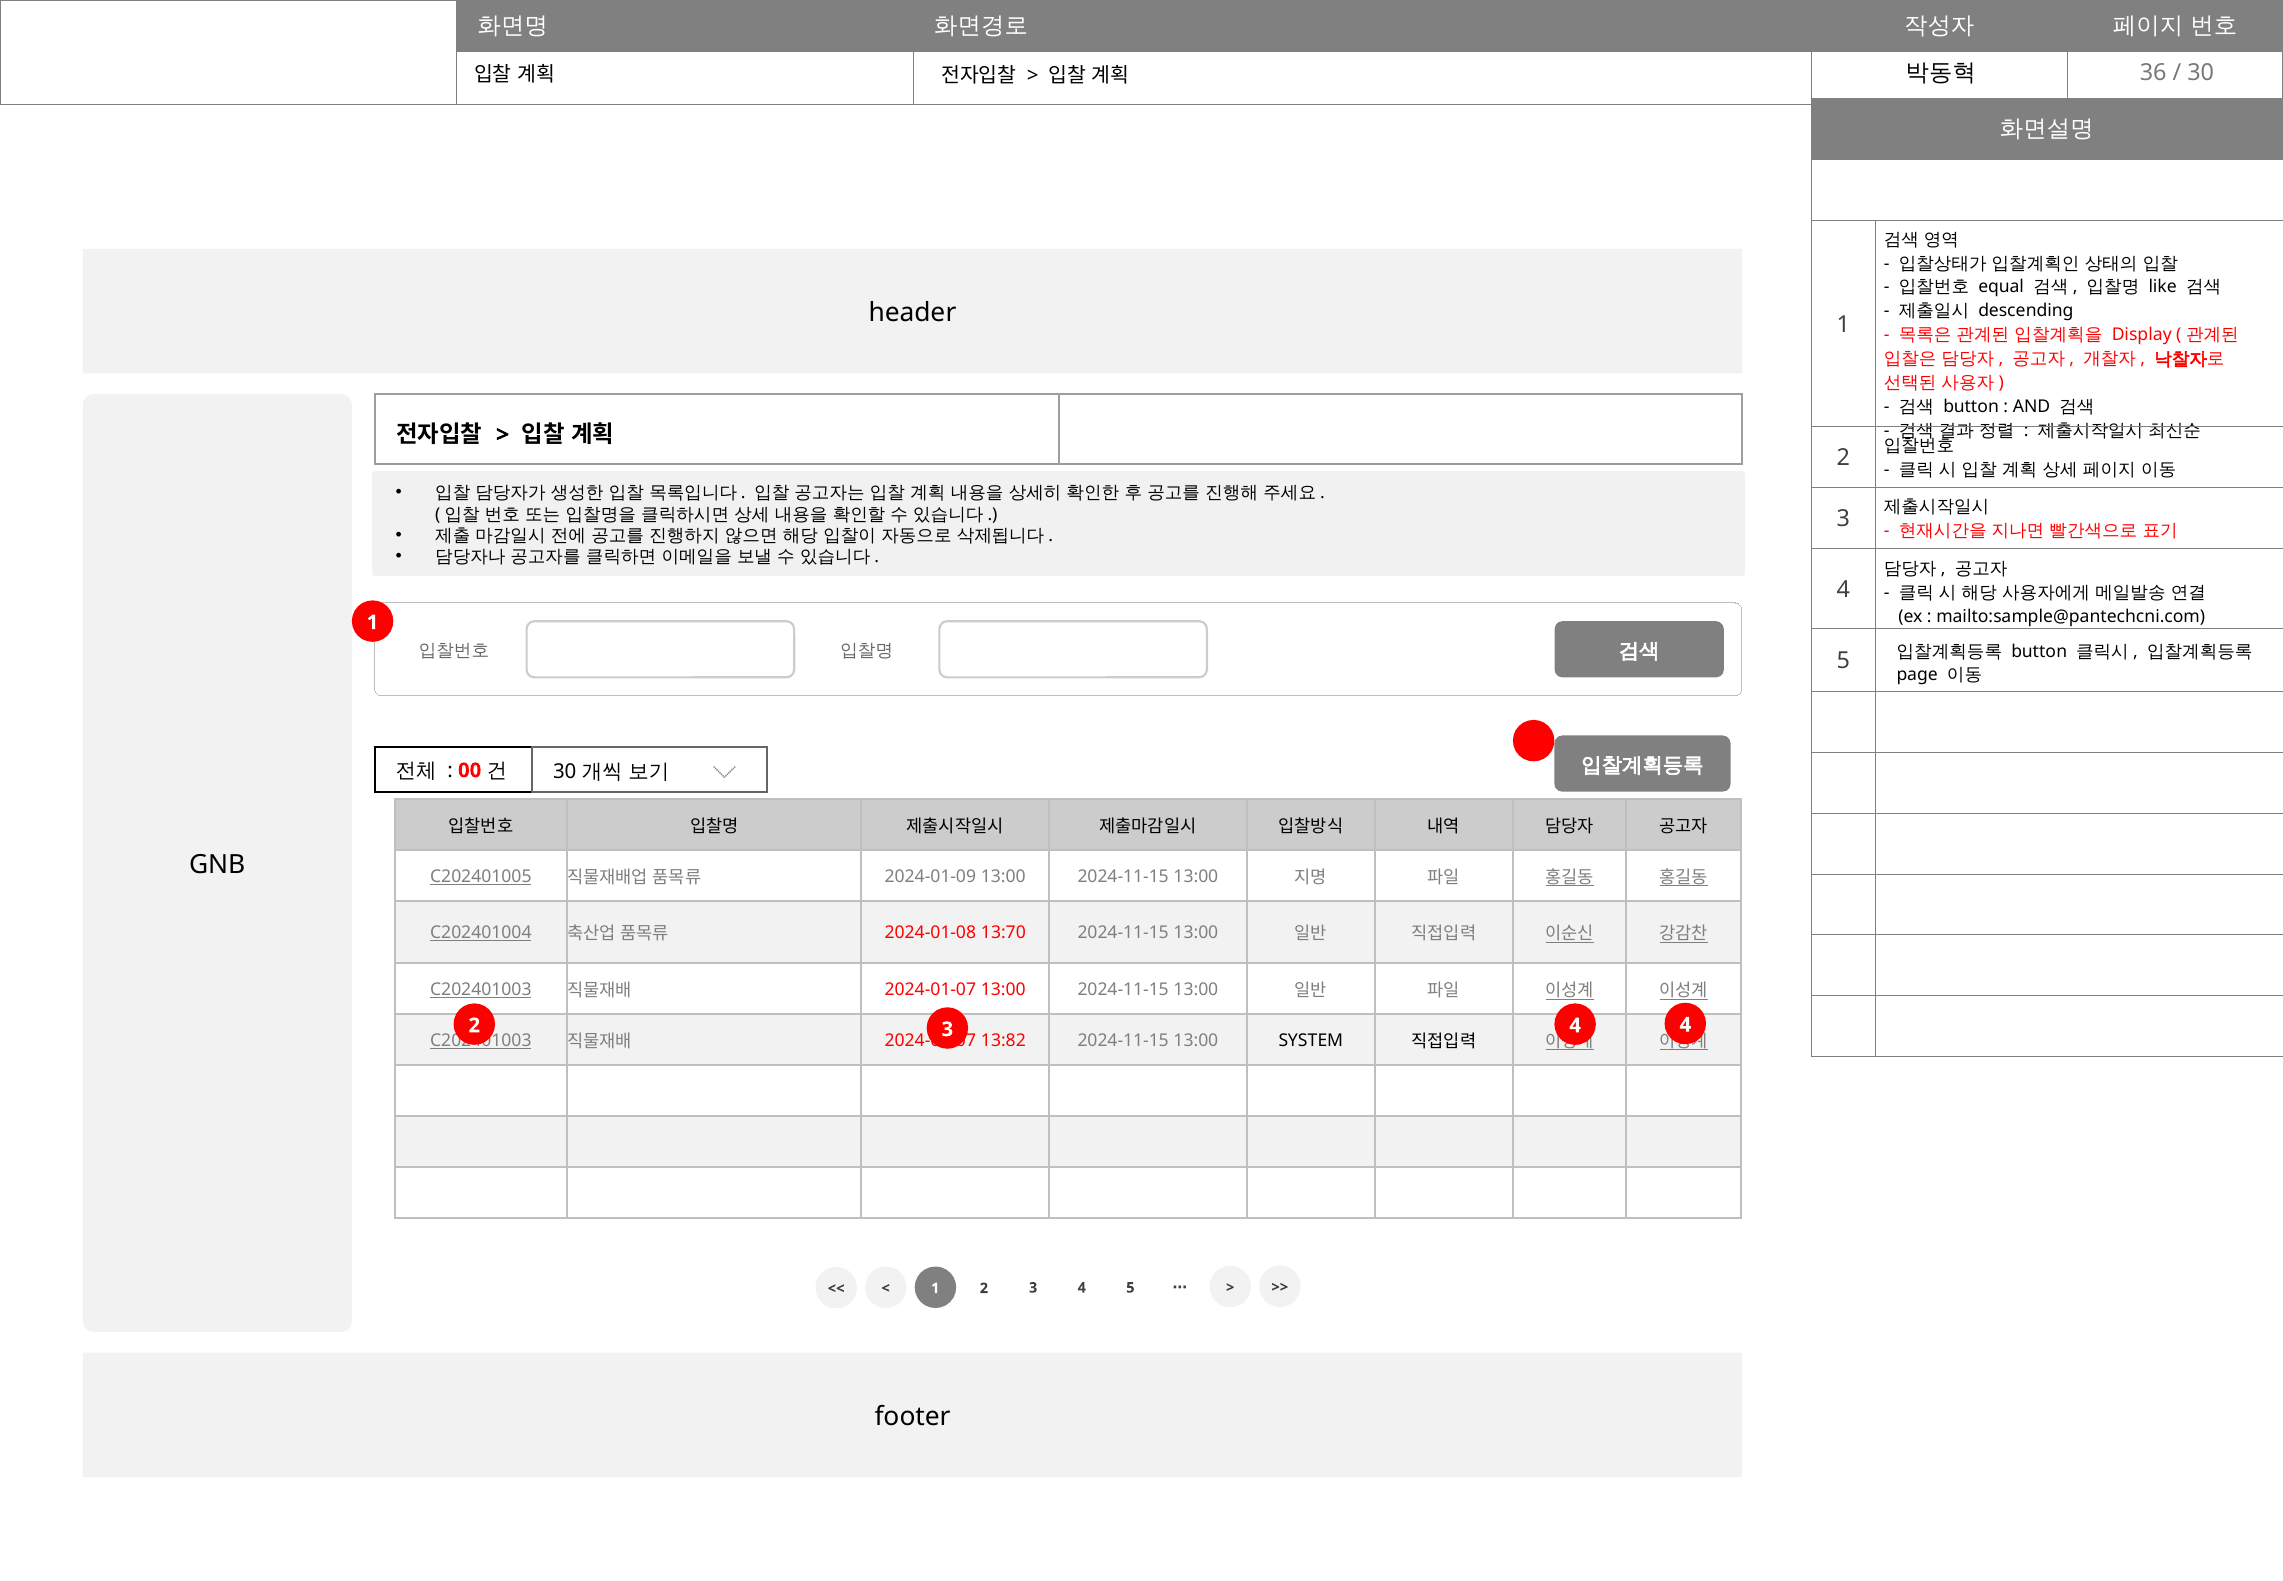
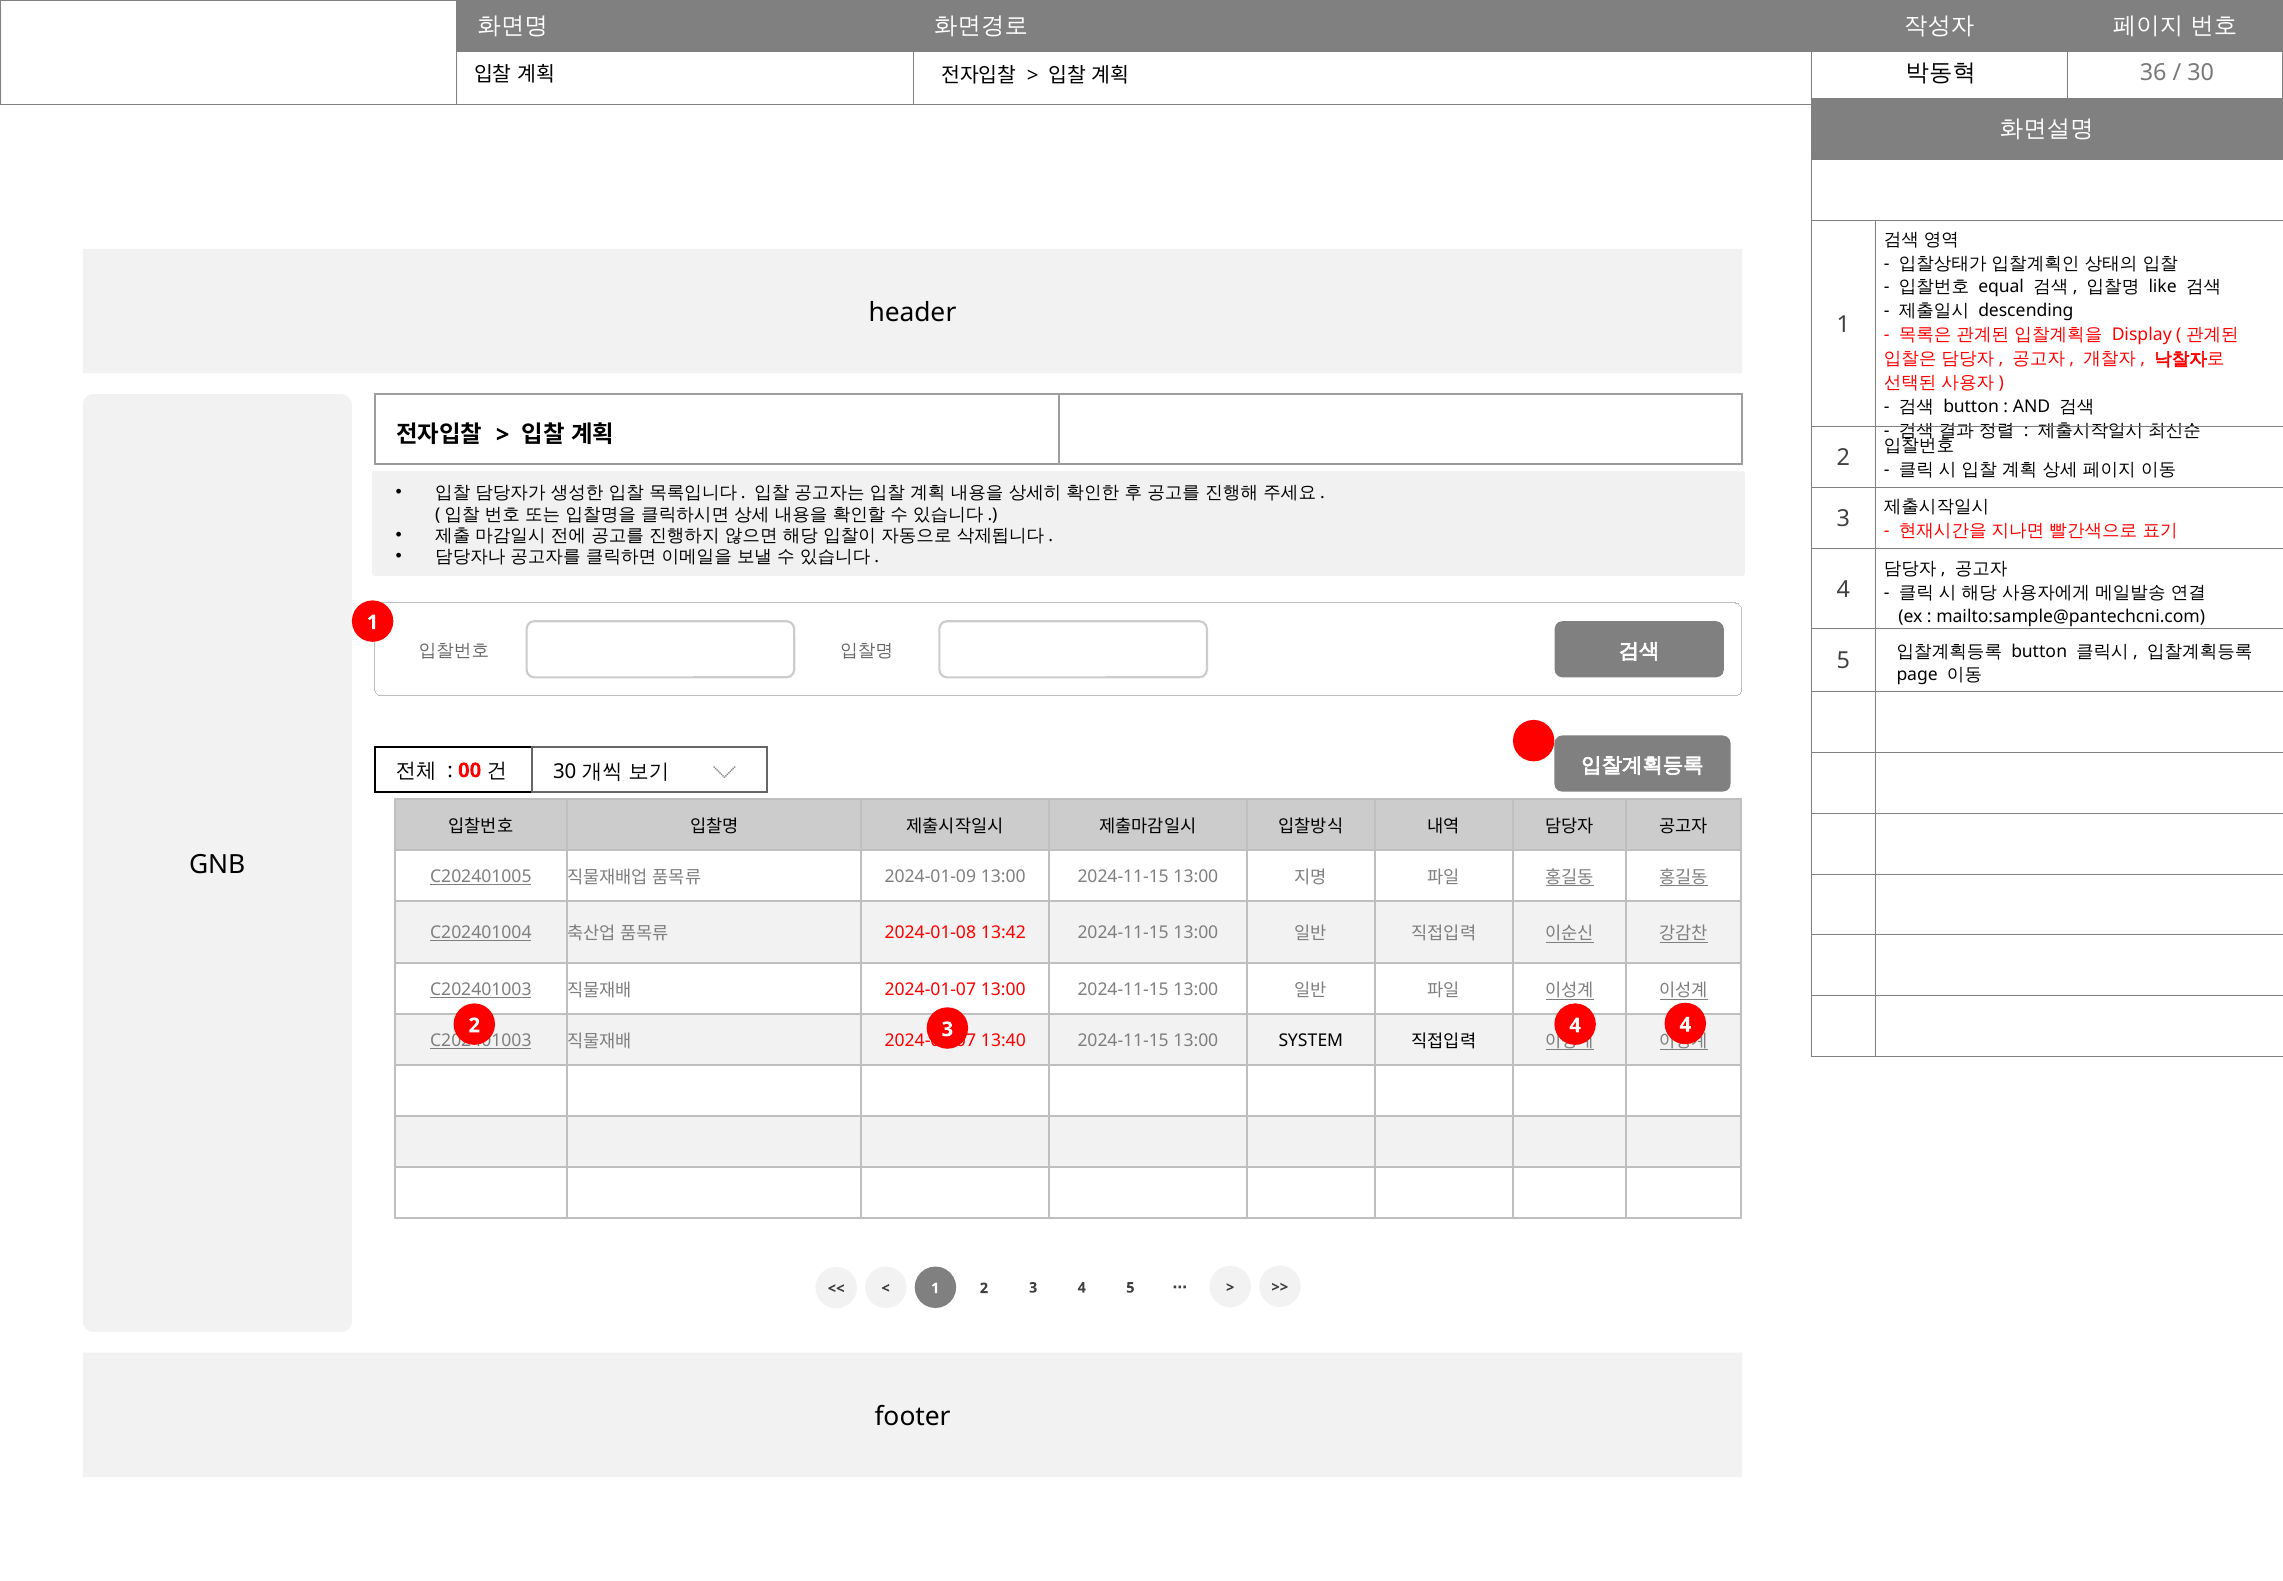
13:70: 13:70 -> 13:42 (1003, 933)
13:82: 13:82 -> 13:40 (1003, 1040)
